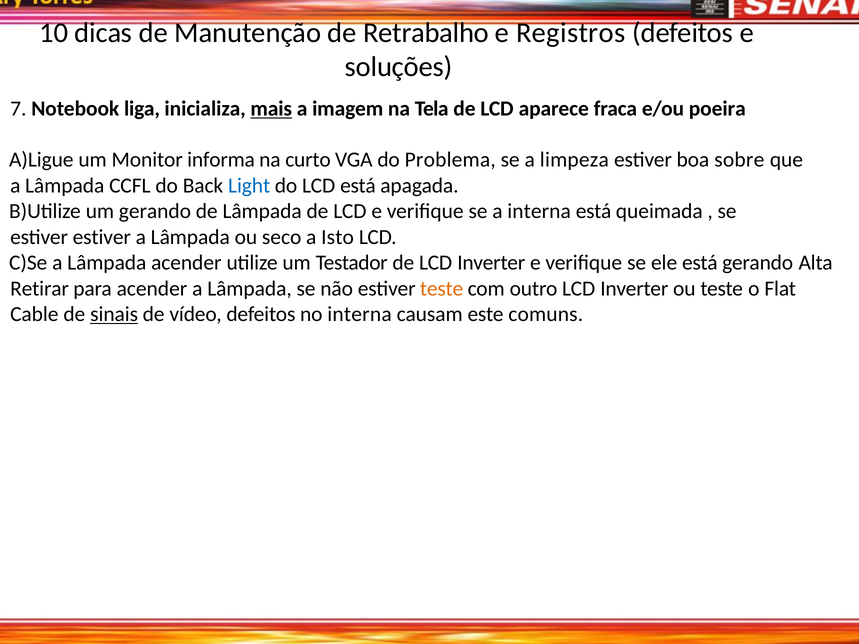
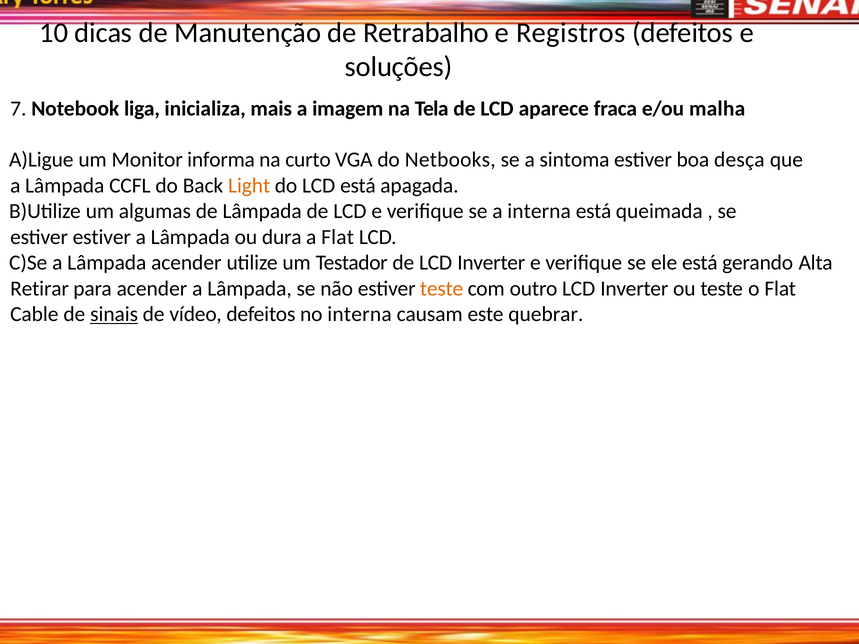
mais underline: present -> none (271, 109)
poeira: poeira -> malha (717, 109)
Problema: Problema -> Netbooks (450, 160)
limpeza: limpeza -> sintoma (575, 160)
sobre: sobre -> desça (739, 160)
Light colour: blue -> orange (249, 186)
um gerando: gerando -> algumas (155, 211)
seco: seco -> dura (282, 237)
a Isto: Isto -> Flat (338, 237)
comuns: comuns -> quebrar (546, 314)
